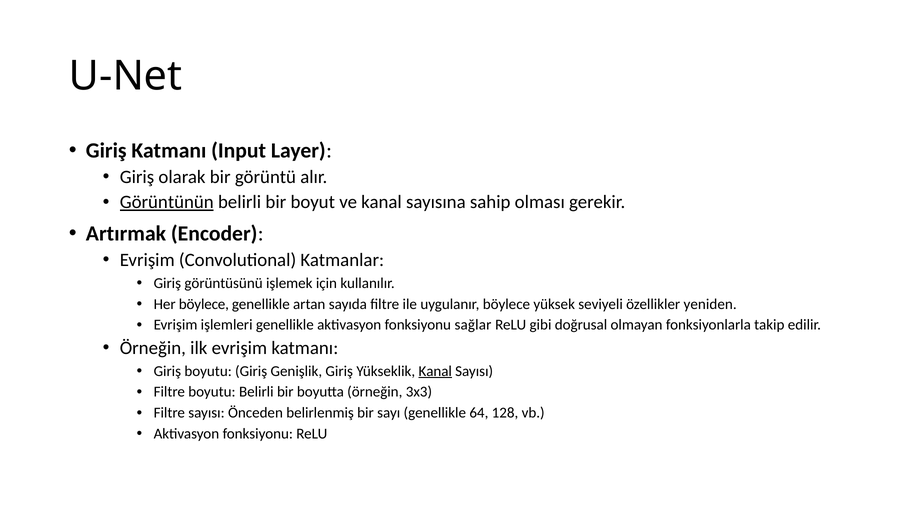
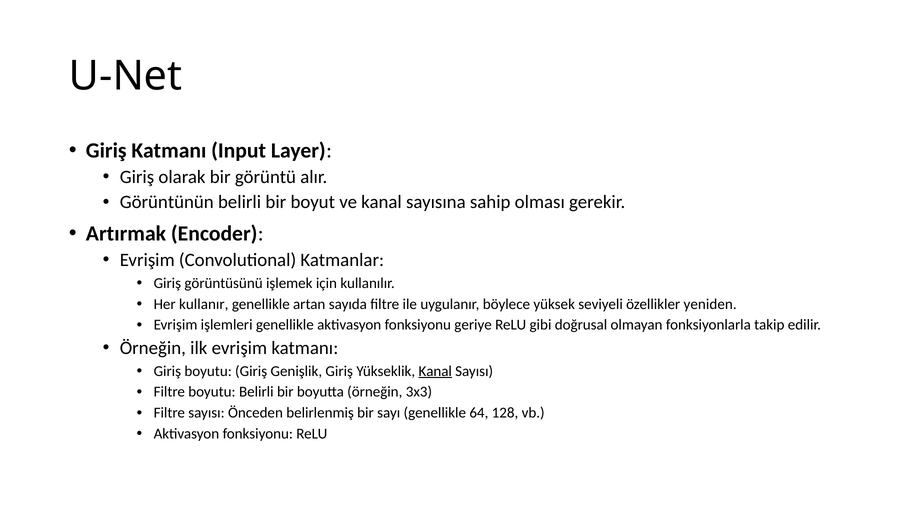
Görüntünün underline: present -> none (167, 202)
Her böylece: böylece -> kullanır (204, 304)
sağlar: sağlar -> geriye (473, 325)
